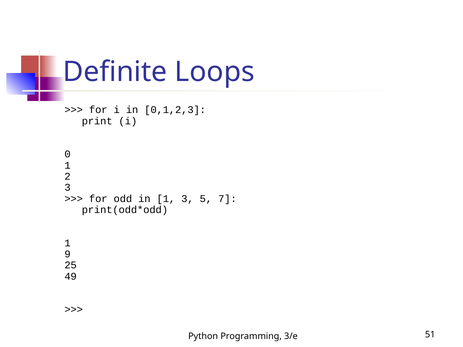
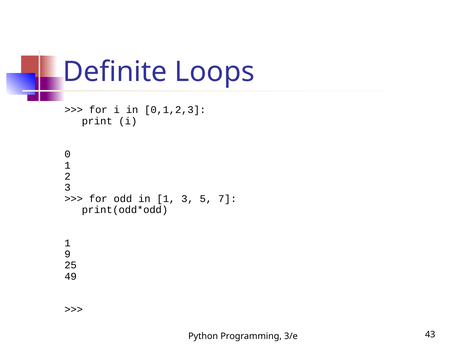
51: 51 -> 43 (430, 335)
